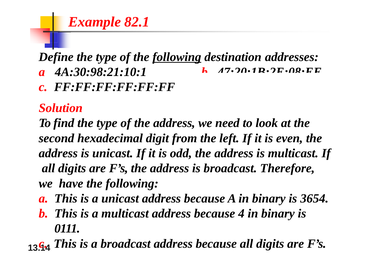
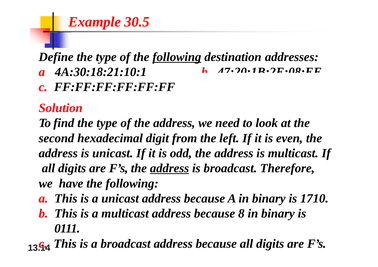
82.1: 82.1 -> 30.5 (137, 22)
4A:30:98:21:10:1: 4A:30:98:21:10:1 -> 4A:30:18:21:10:1 (101, 72)
address underline: none -> present (170, 169)
3654: 3654 -> 1710 (314, 199)
4: 4 -> 8 (241, 214)
